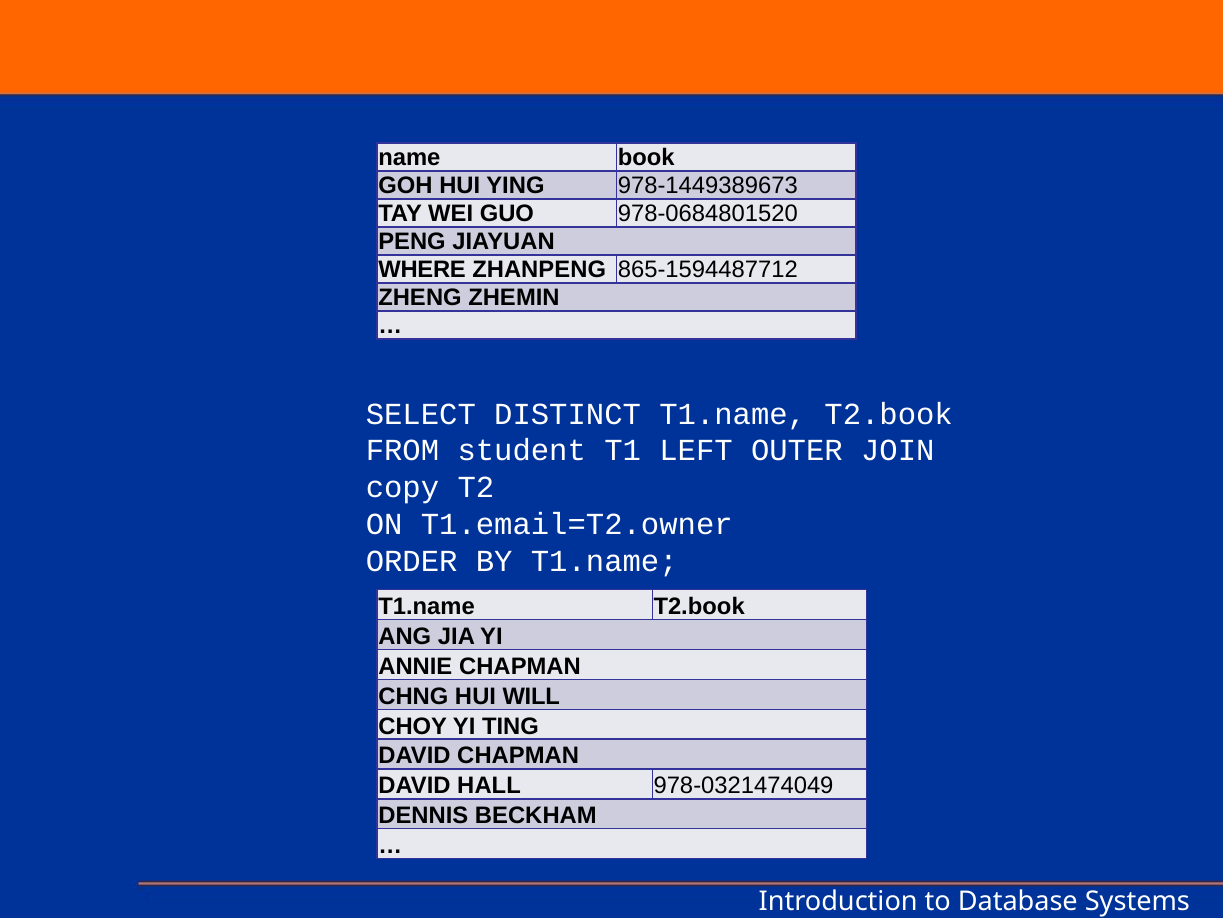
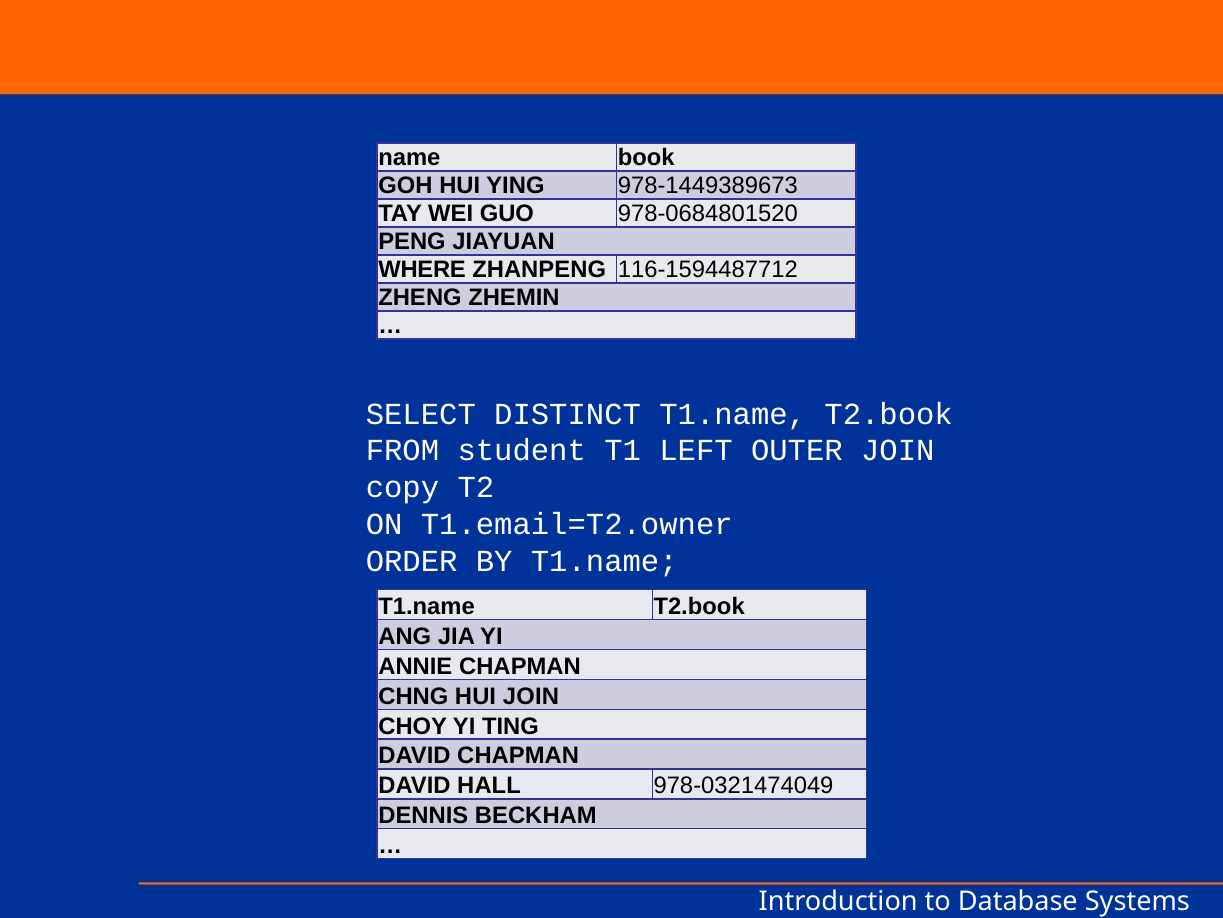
865-1594487712: 865-1594487712 -> 116-1594487712 (708, 270)
HUI WILL: WILL -> JOIN (531, 696)
